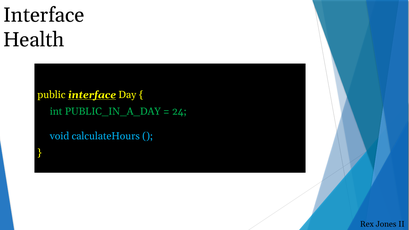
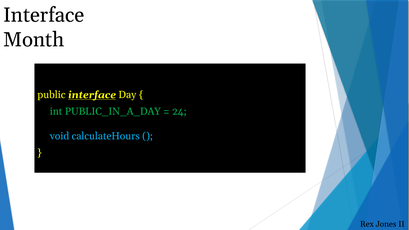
Health: Health -> Month (34, 40)
